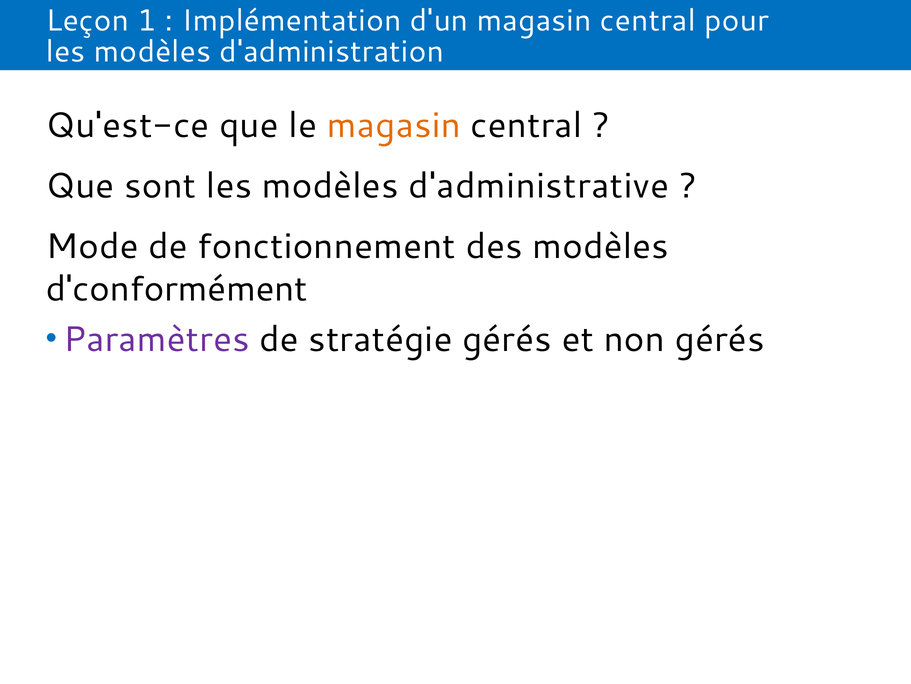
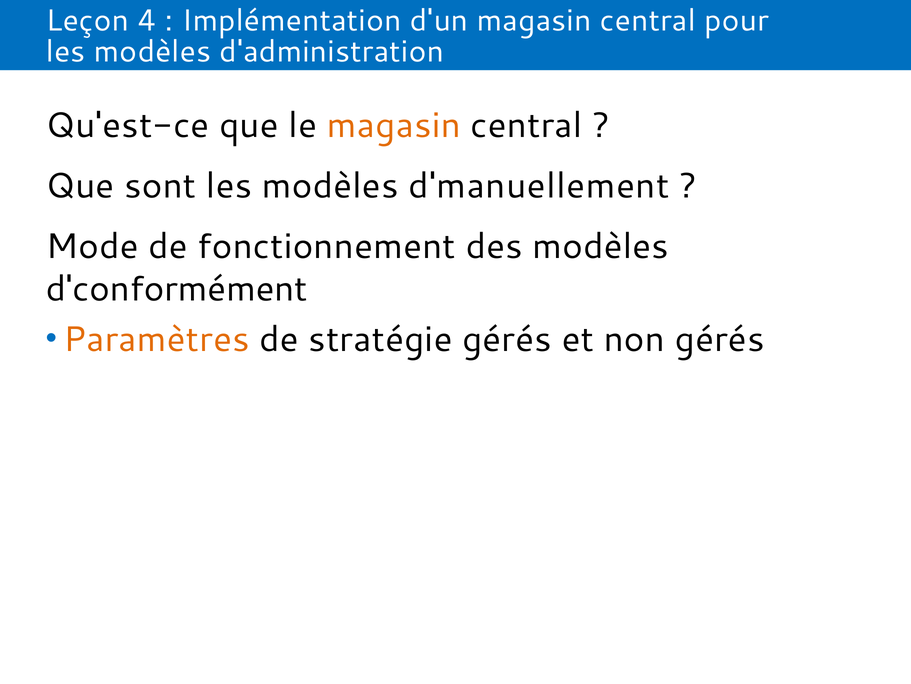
1: 1 -> 4 (147, 21)
d'administrative: d'administrative -> d'manuellement (539, 186)
Paramètres colour: purple -> orange (156, 339)
